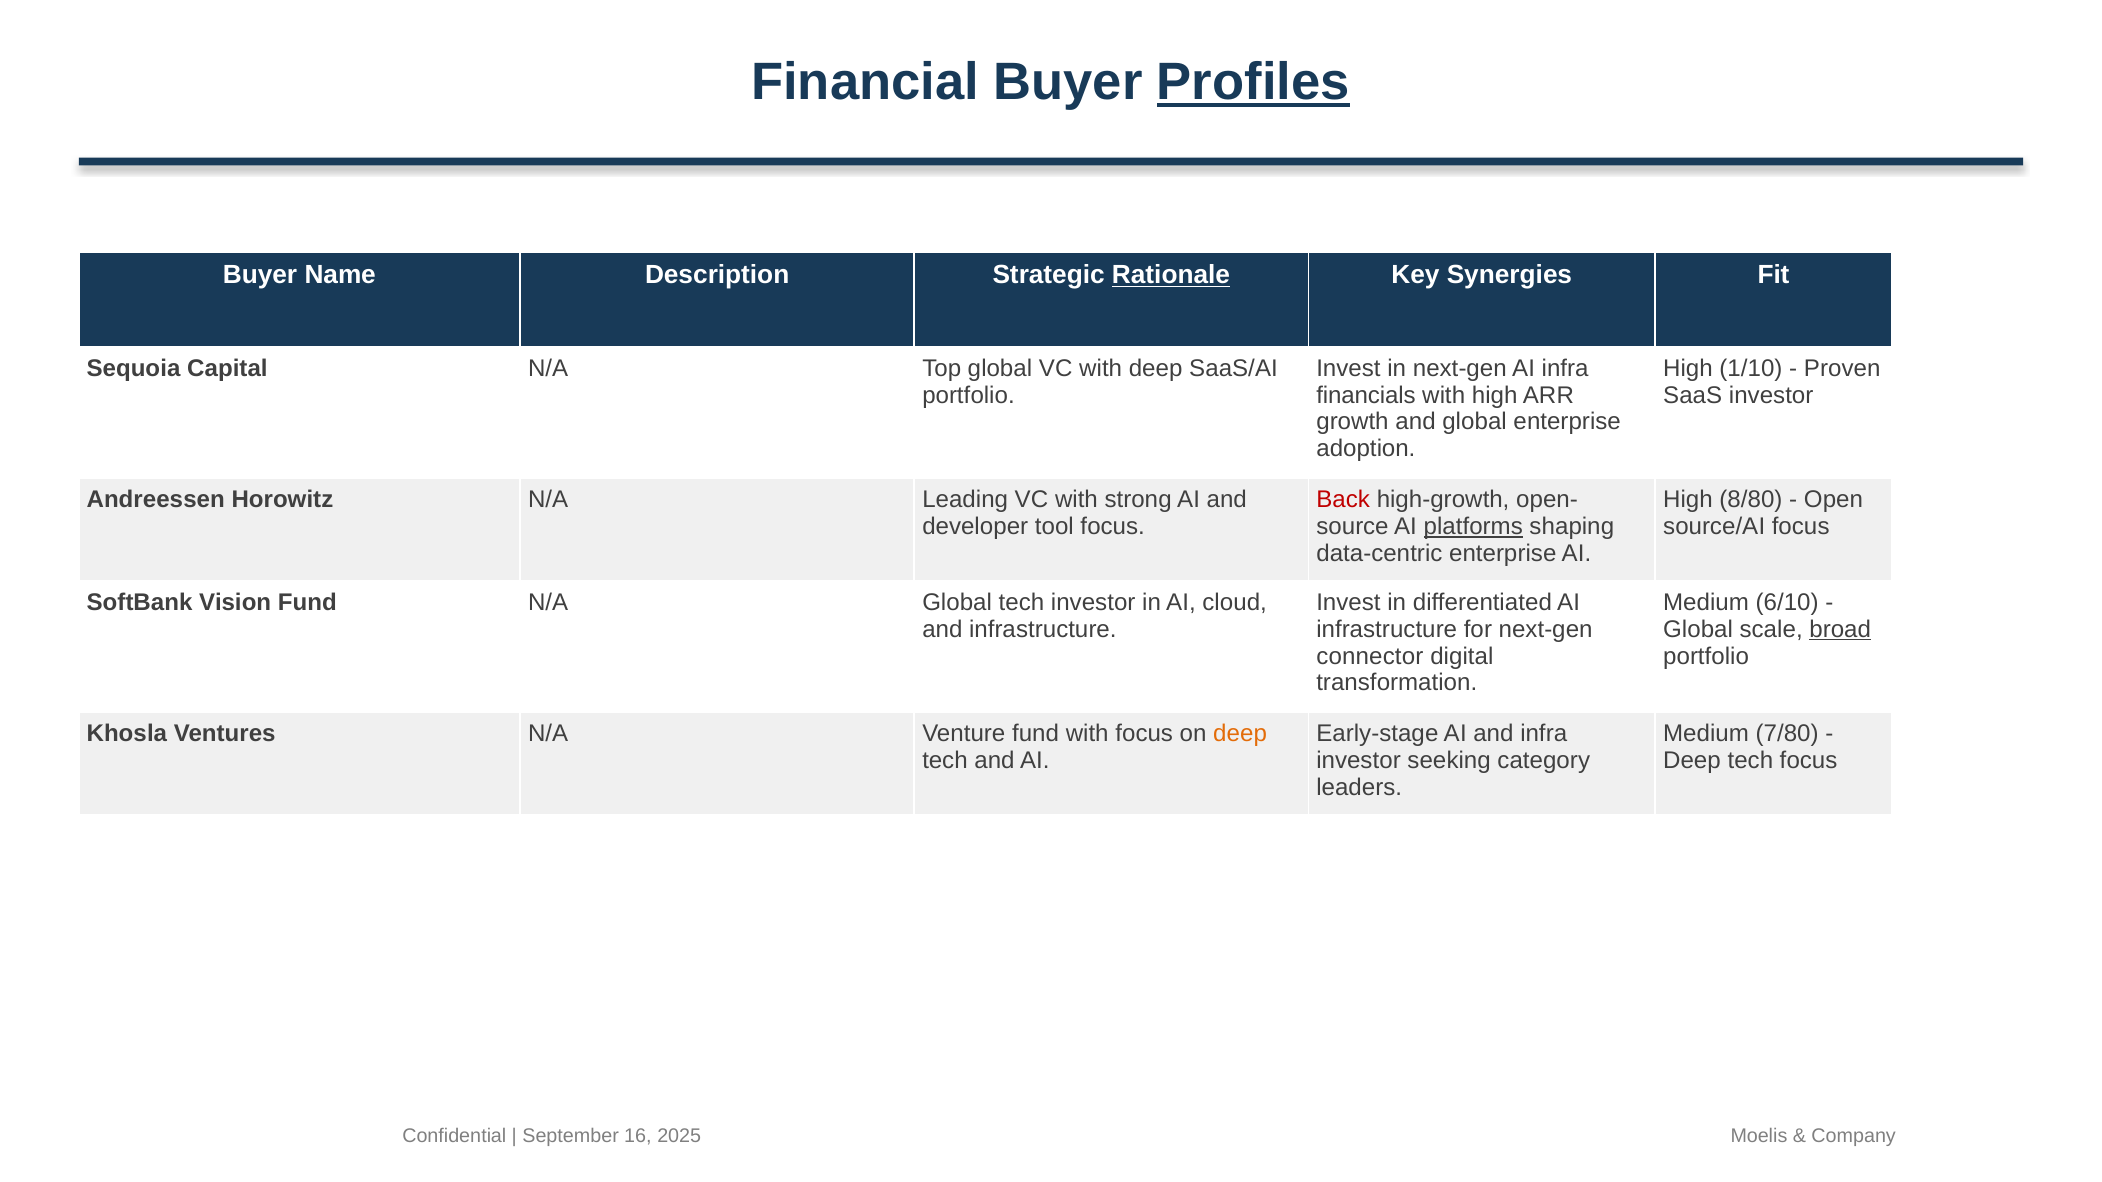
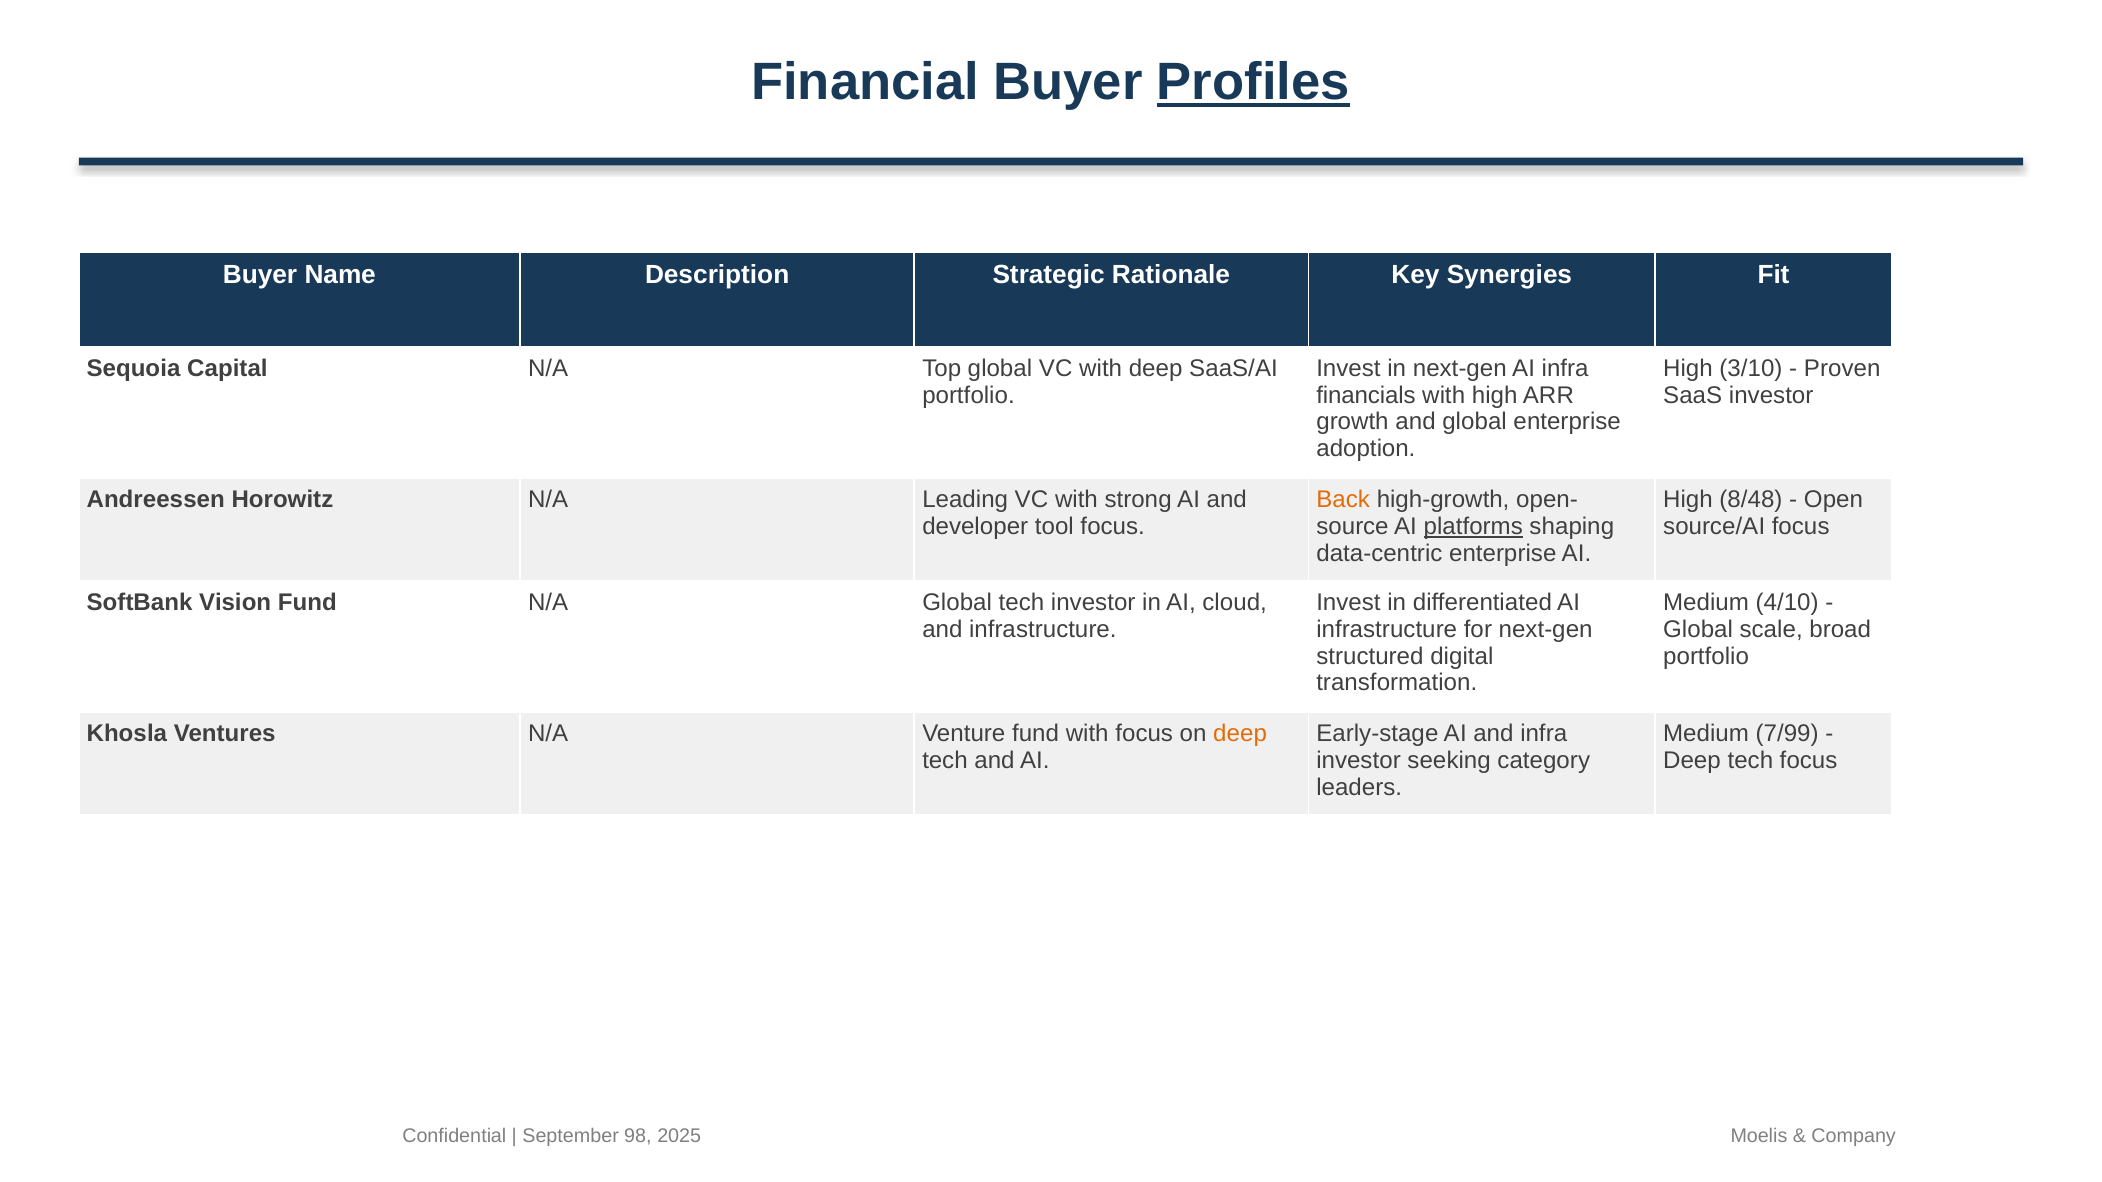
Rationale underline: present -> none (1171, 275)
1/10: 1/10 -> 3/10 (1751, 369)
Back colour: red -> orange (1343, 500)
8/80: 8/80 -> 8/48 (1751, 500)
6/10: 6/10 -> 4/10 (1787, 603)
broad underline: present -> none (1840, 629)
connector: connector -> structured (1370, 656)
7/80: 7/80 -> 7/99 (1787, 734)
16: 16 -> 98 (638, 1136)
